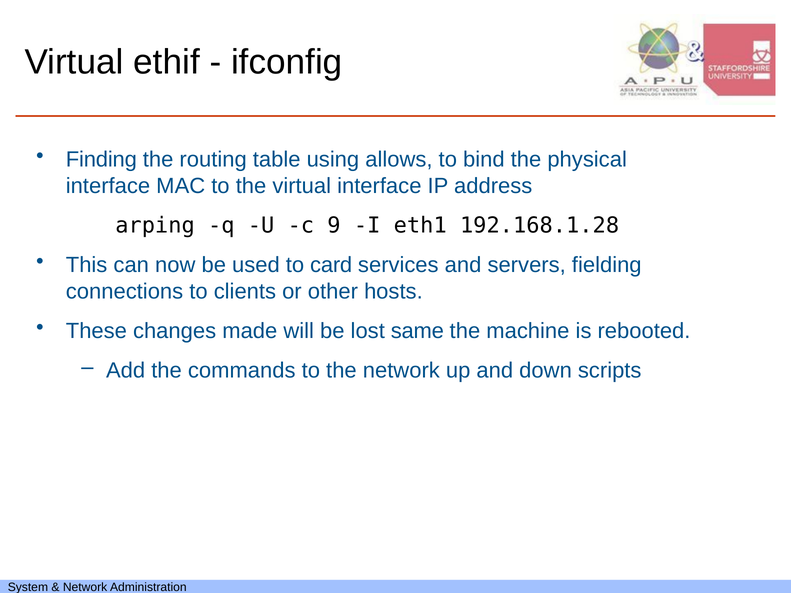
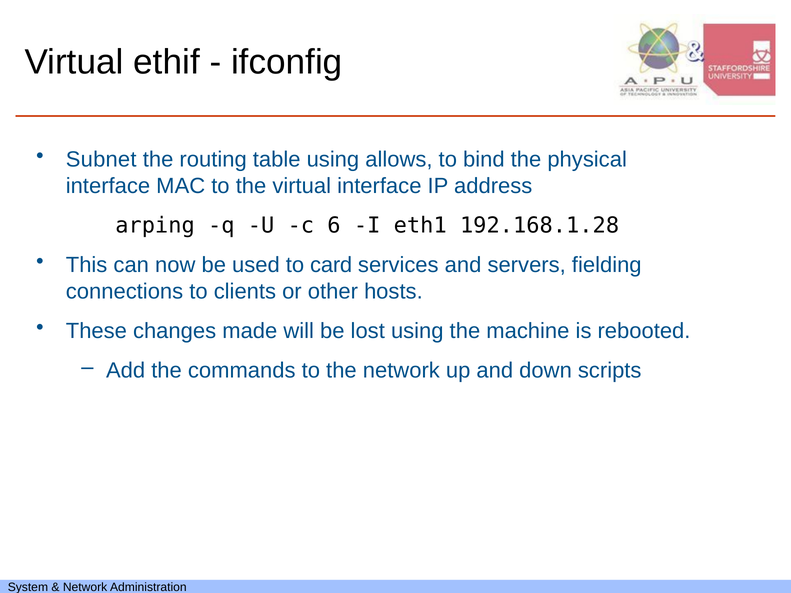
Finding: Finding -> Subnet (101, 160)
9: 9 -> 6 (334, 225)
lost same: same -> using (417, 331)
